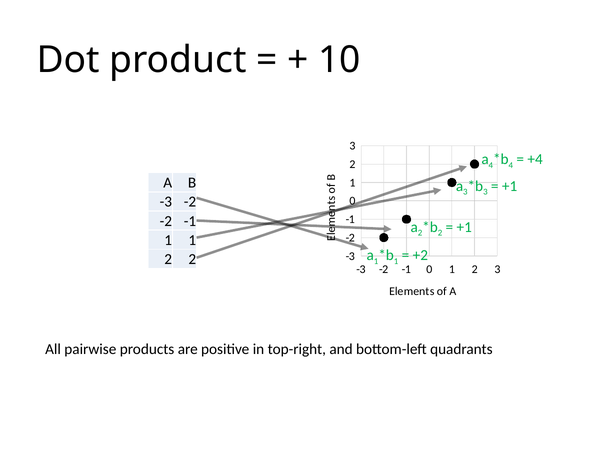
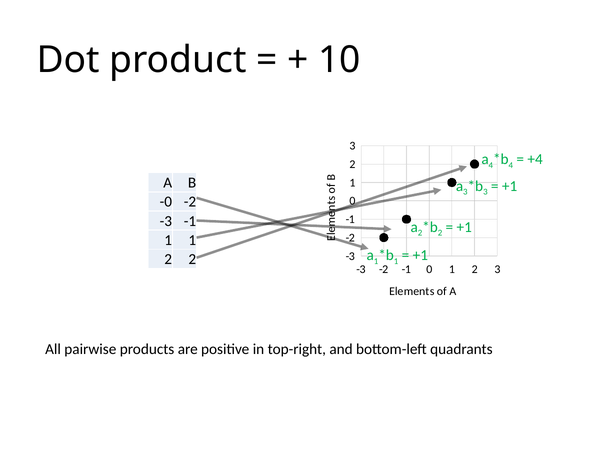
-3: -3 -> -0 (166, 202)
-2: -2 -> -3 (166, 221)
+2: +2 -> +1 (420, 255)
